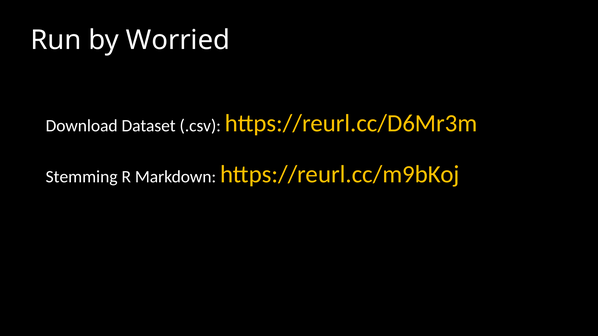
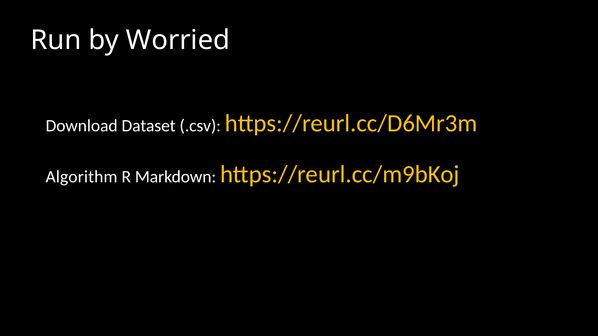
Stemming: Stemming -> Algorithm (82, 177)
